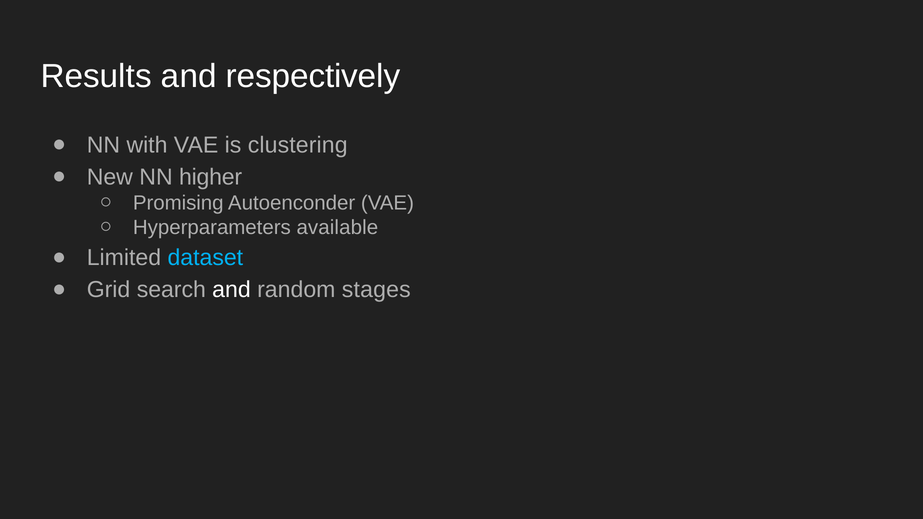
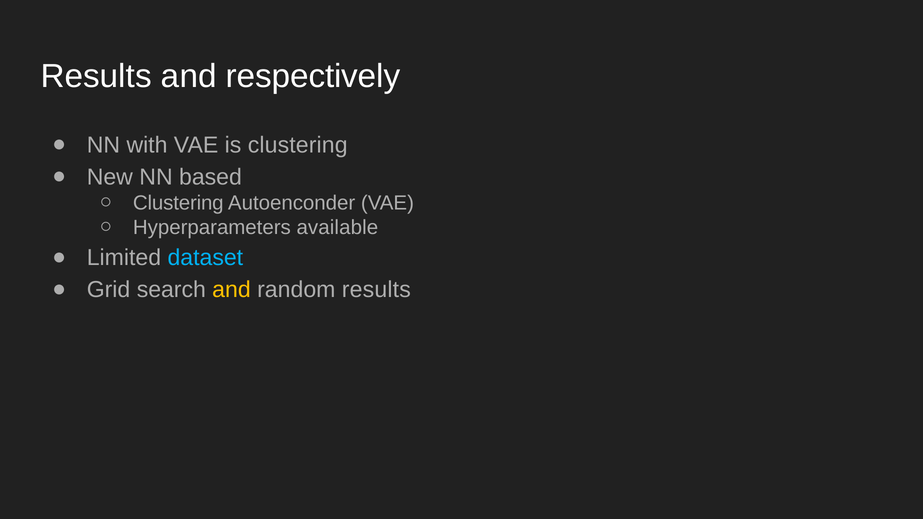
higher: higher -> based (210, 177)
Promising: Promising -> Clustering (178, 203)
and colour: white -> yellow (231, 290)
random stages: stages -> results (376, 290)
